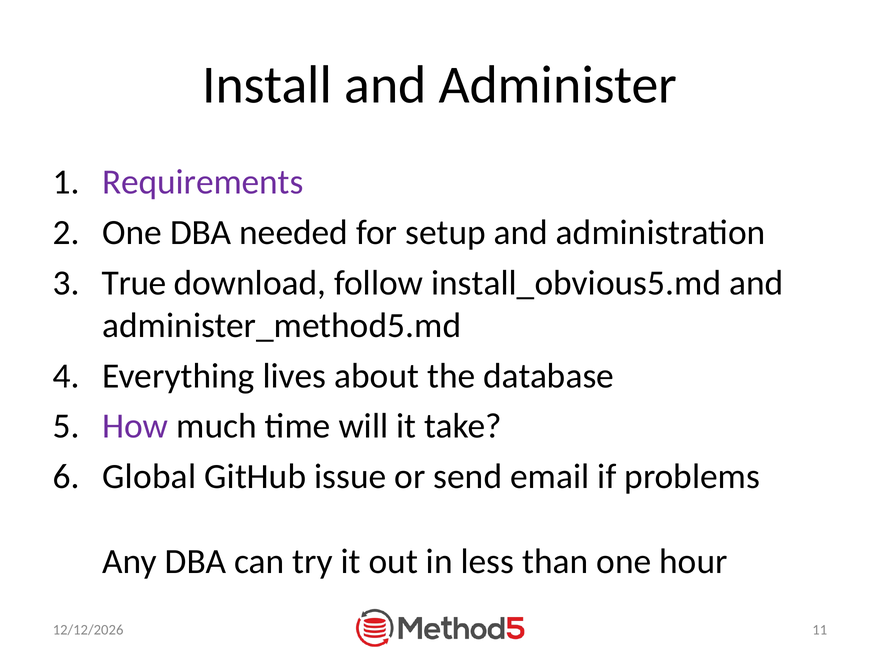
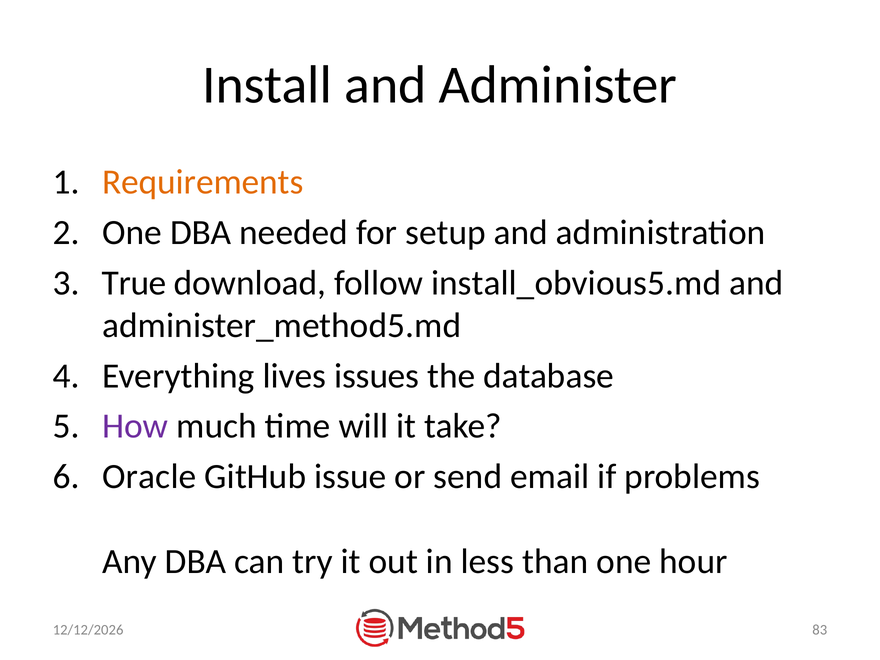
Requirements colour: purple -> orange (203, 182)
about: about -> issues (377, 376)
Global: Global -> Oracle (149, 477)
11: 11 -> 83 (820, 630)
